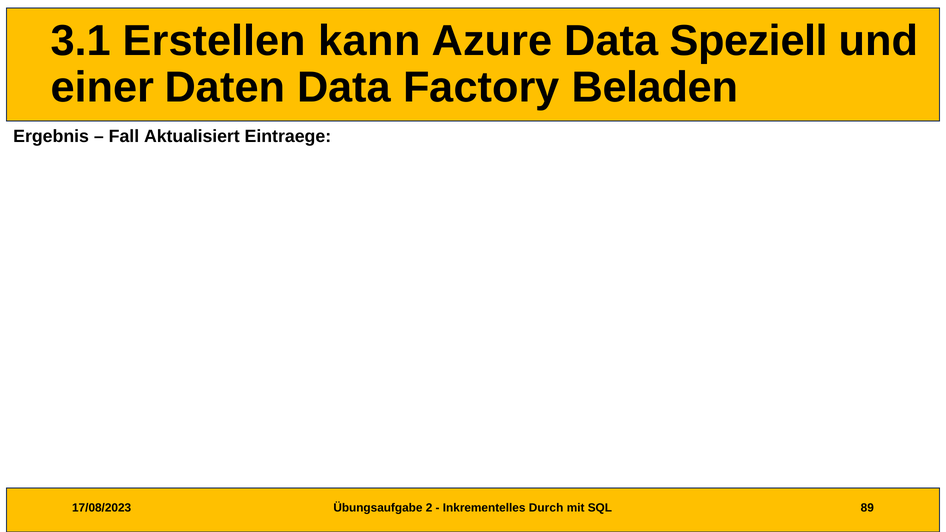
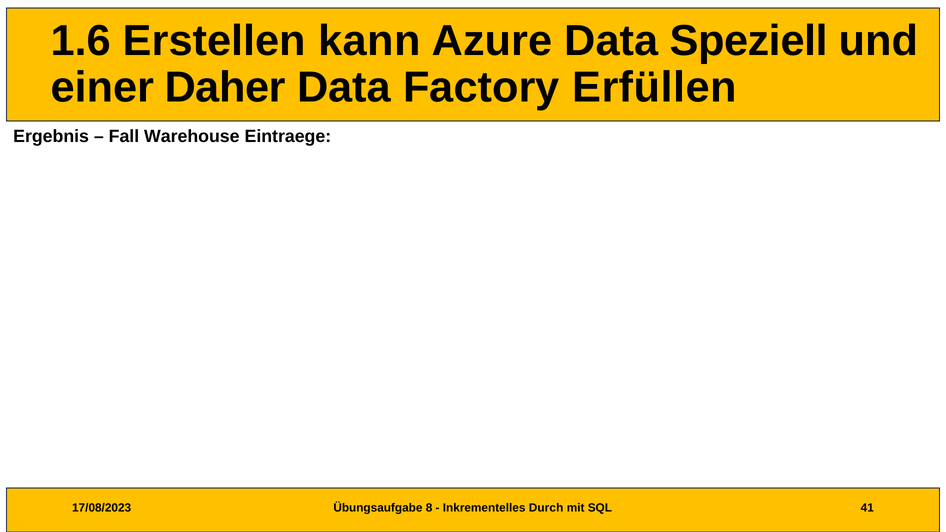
3.1: 3.1 -> 1.6 (81, 41)
Daten: Daten -> Daher (225, 88)
Beladen: Beladen -> Erfüllen (654, 88)
Aktualisiert: Aktualisiert -> Warehouse (192, 136)
2: 2 -> 8 (429, 508)
89: 89 -> 41 (867, 508)
